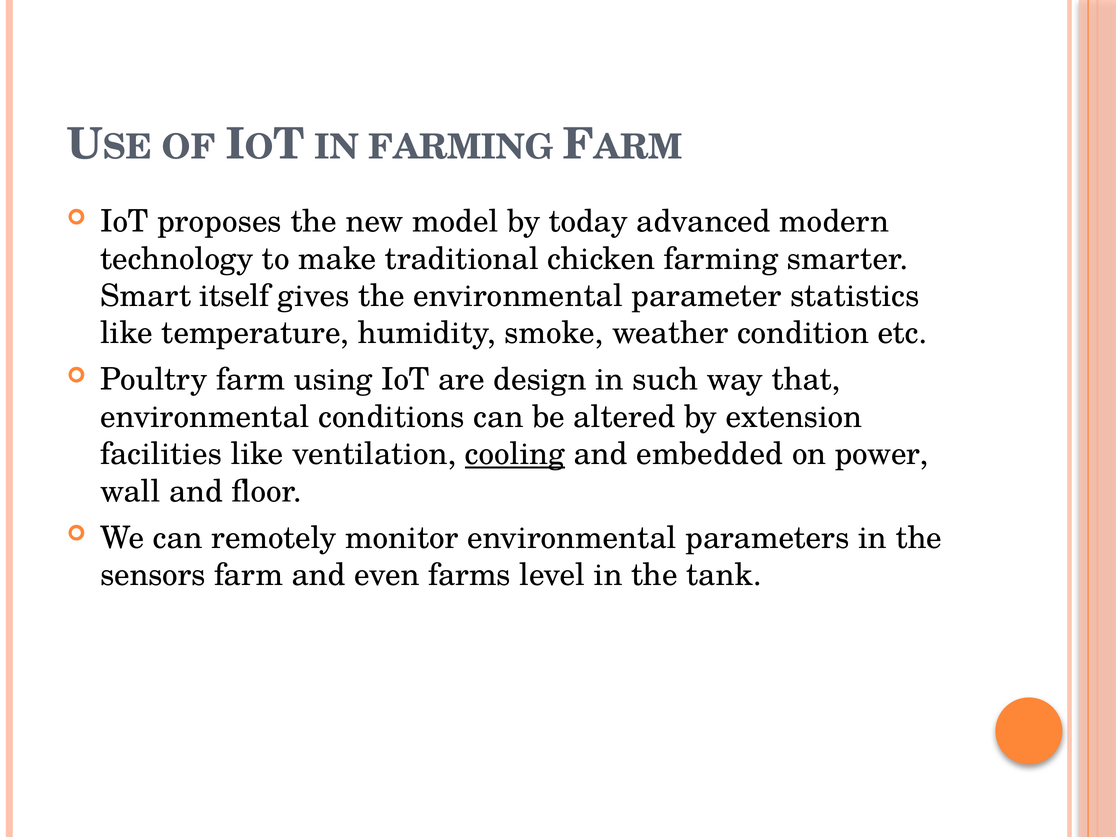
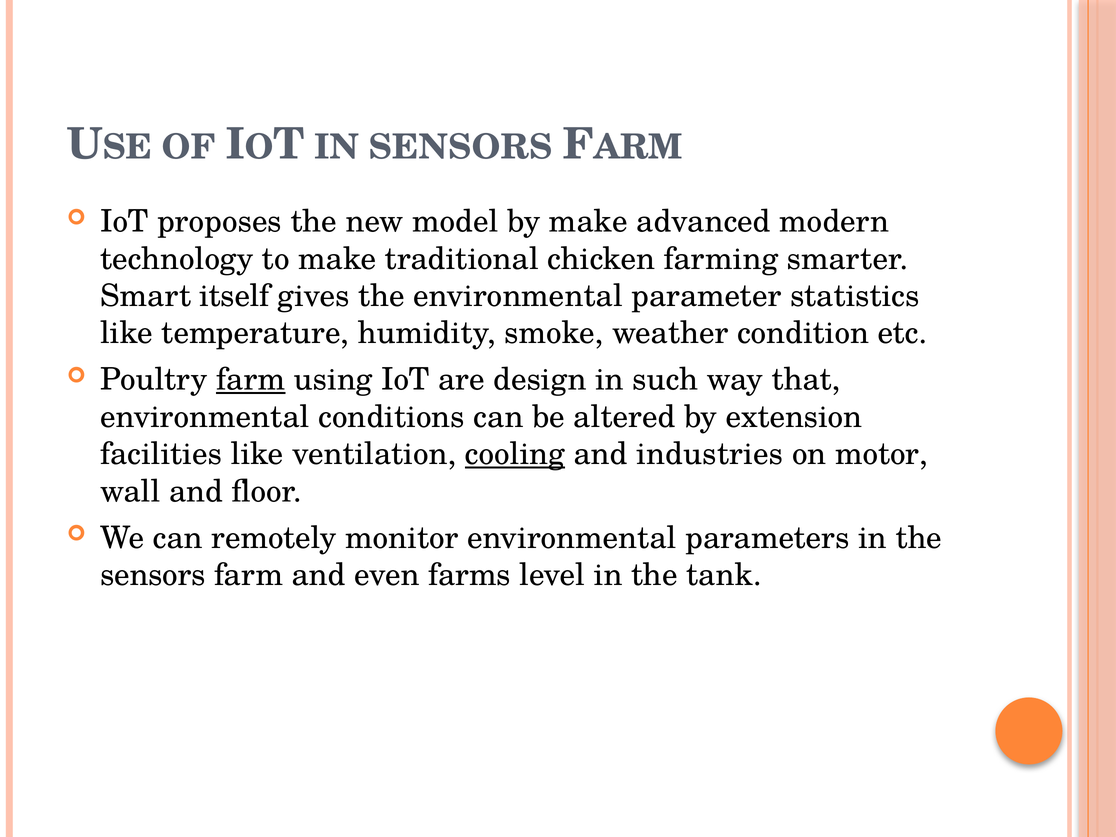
IN FARMING: FARMING -> SENSORS (461, 147)
by today: today -> make (588, 222)
farm underline: none -> present (251, 380)
embedded: embedded -> industries (710, 454)
power: power -> motor (881, 454)
